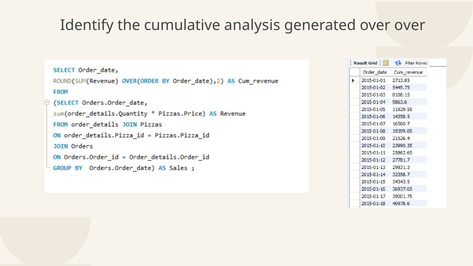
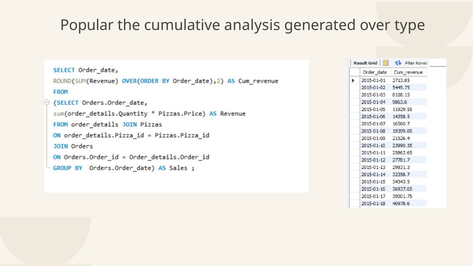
Identify: Identify -> Popular (87, 25)
over over: over -> type (410, 25)
